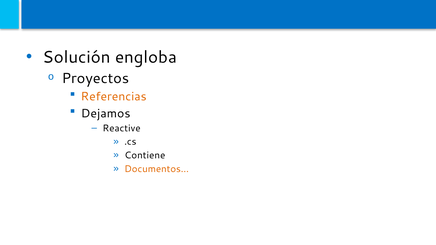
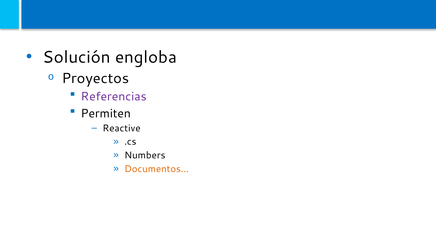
Referencias colour: orange -> purple (114, 97)
Dejamos: Dejamos -> Permiten (106, 114)
Contiene: Contiene -> Numbers (145, 156)
